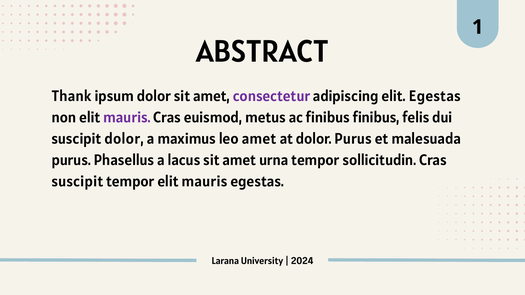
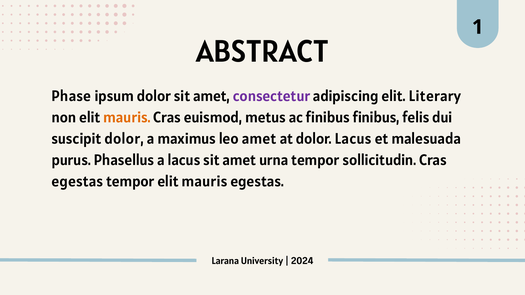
Thank: Thank -> Phase (71, 96)
elit Egestas: Egestas -> Literary (435, 96)
mauris colour: purple -> orange (127, 118)
dolor Purus: Purus -> Lacus (353, 139)
suscipit: suscipit -> egestas (77, 182)
